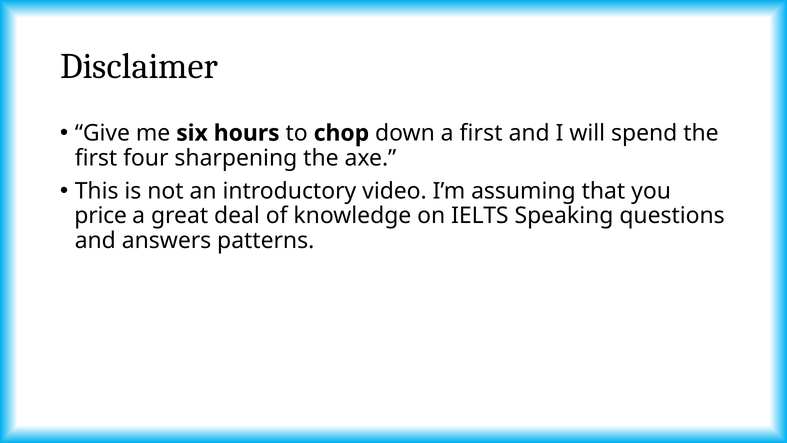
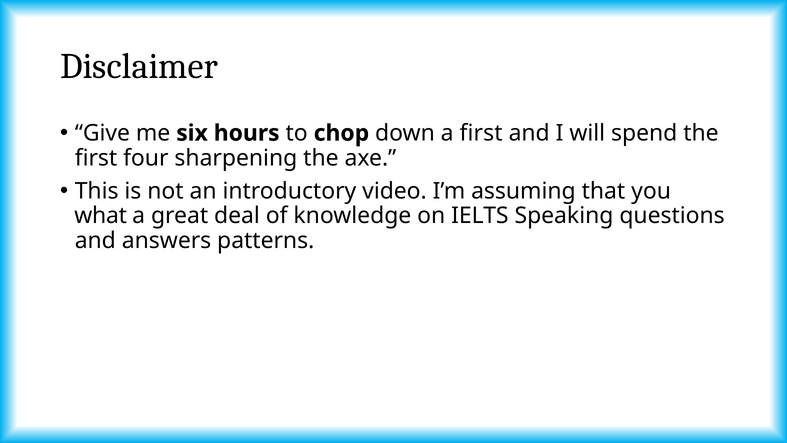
price: price -> what (101, 216)
